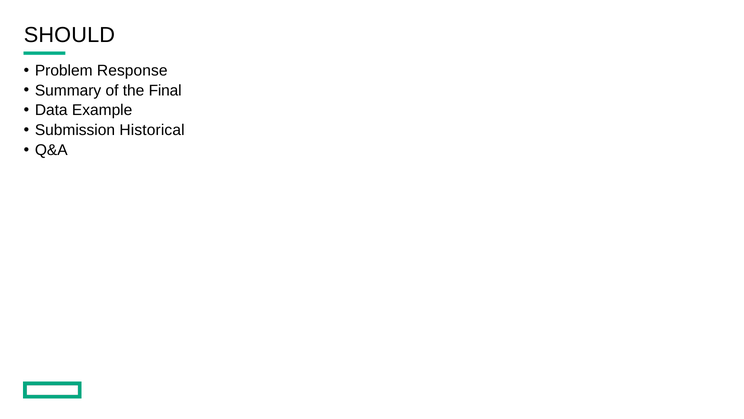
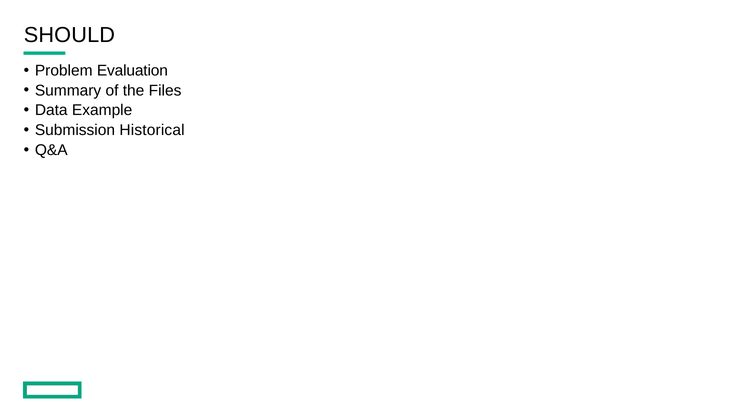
Response: Response -> Evaluation (132, 70)
Final: Final -> Files (165, 90)
